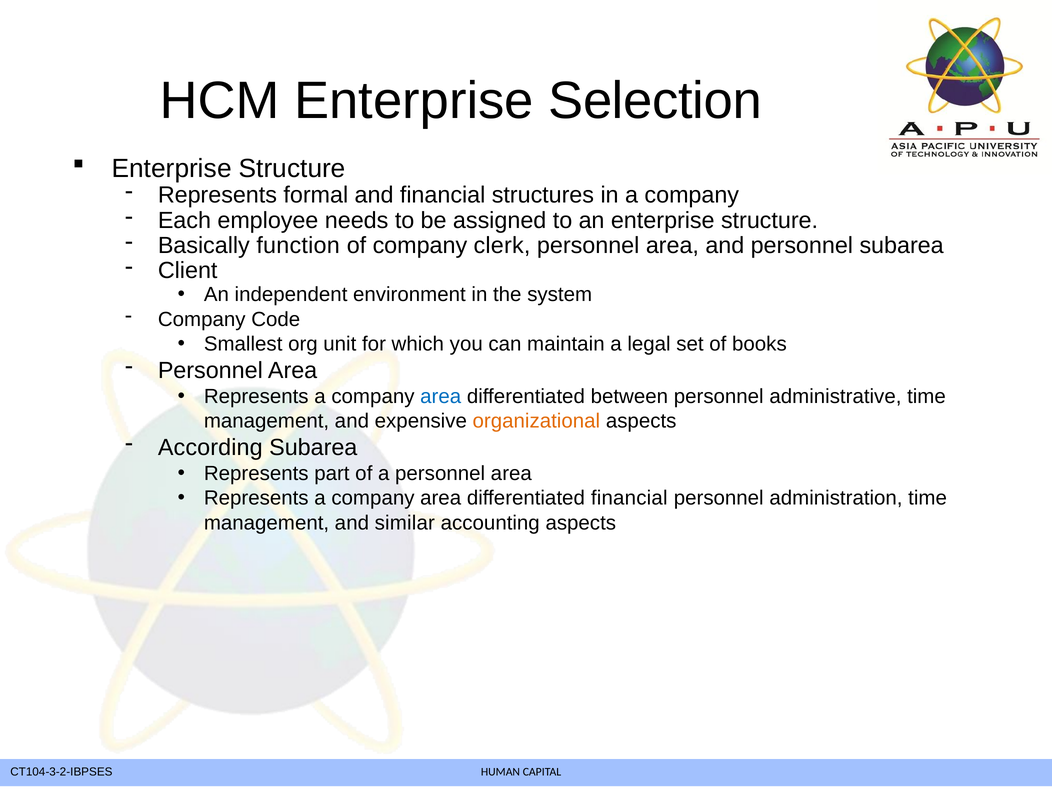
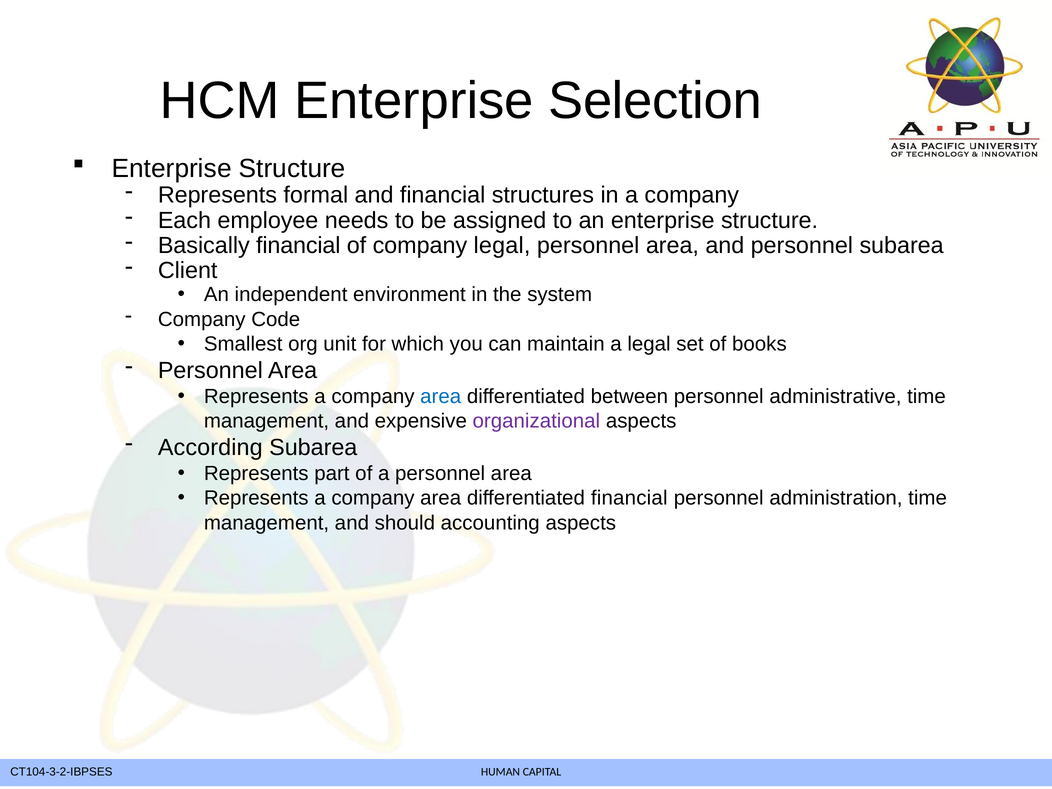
Basically function: function -> financial (298, 246)
company clerk: clerk -> legal (502, 246)
organizational colour: orange -> purple (536, 421)
similar: similar -> should (405, 523)
